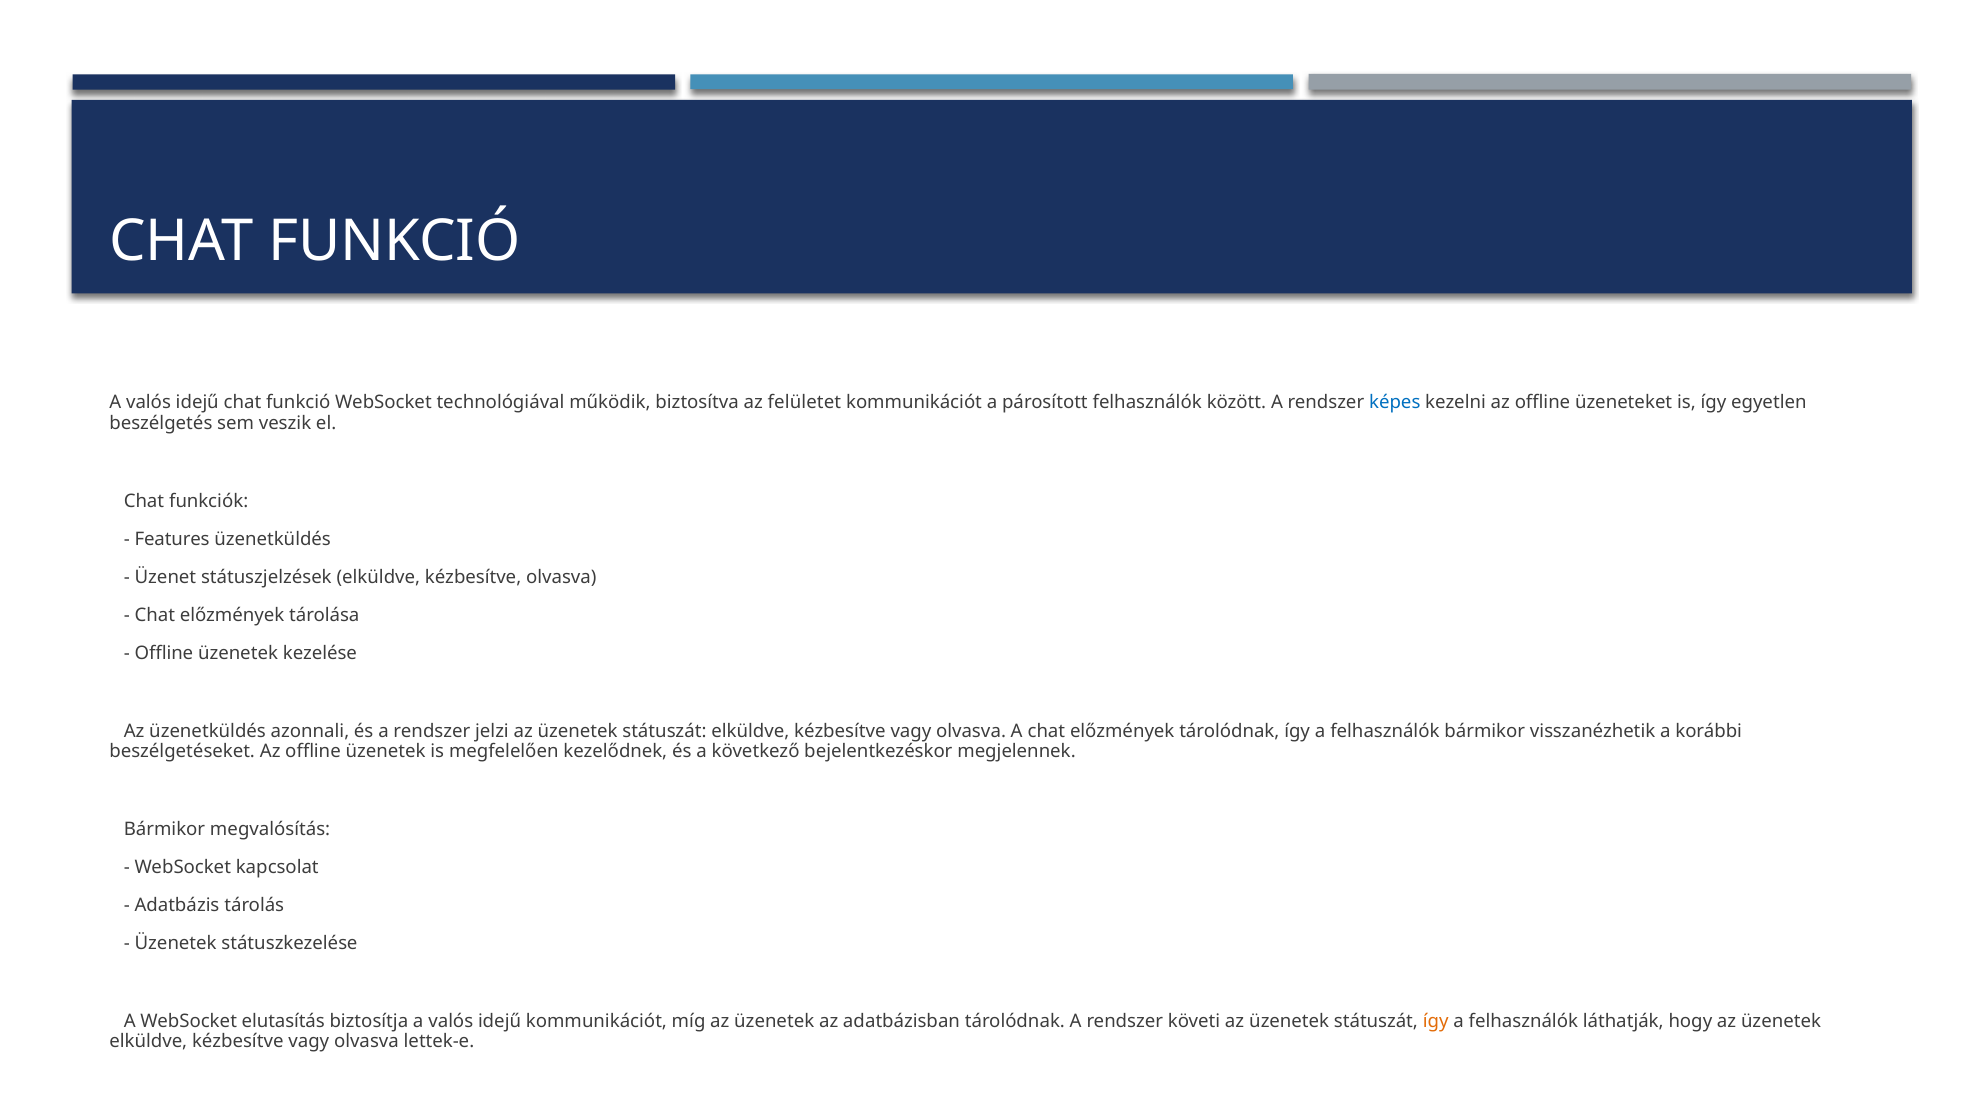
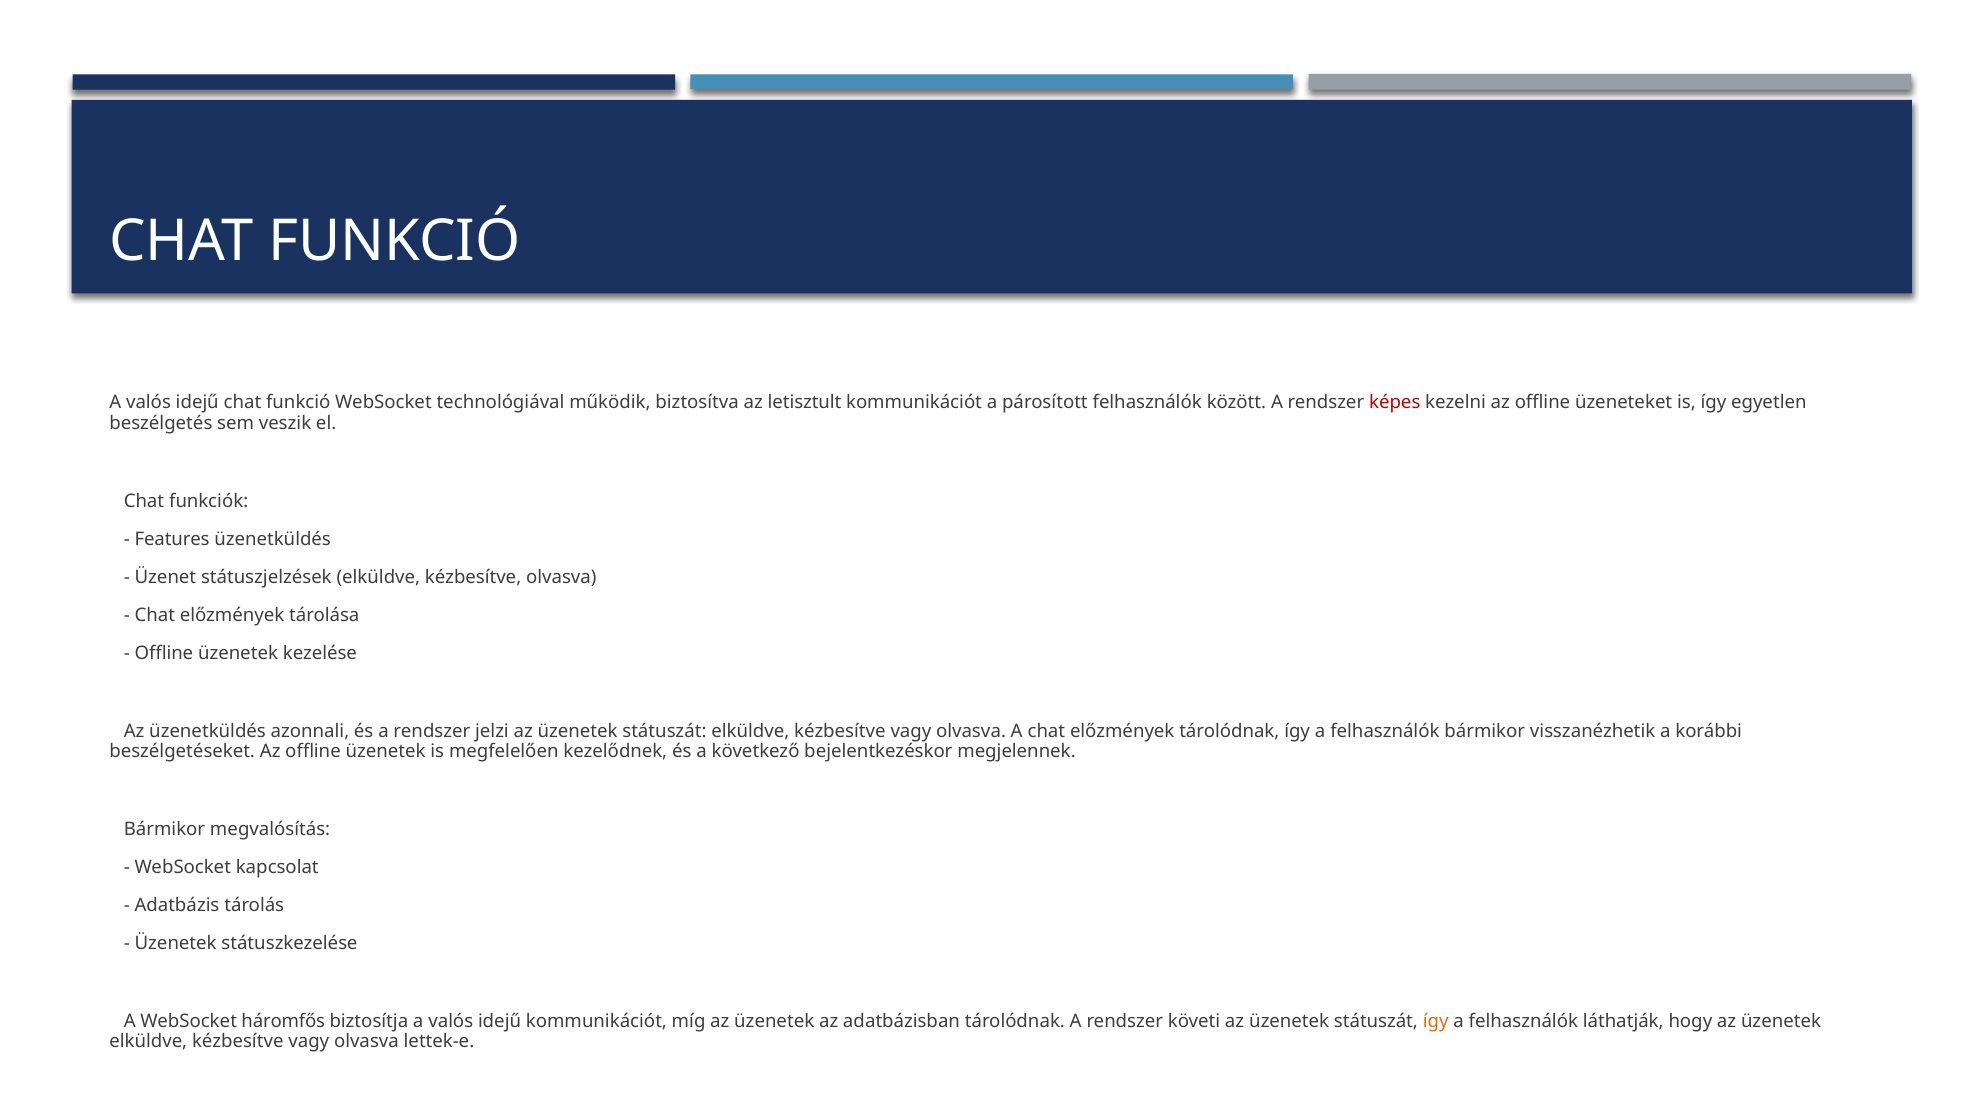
felületet: felületet -> letisztult (805, 403)
képes colour: blue -> red (1395, 403)
elutasítás: elutasítás -> háromfős (283, 1021)
